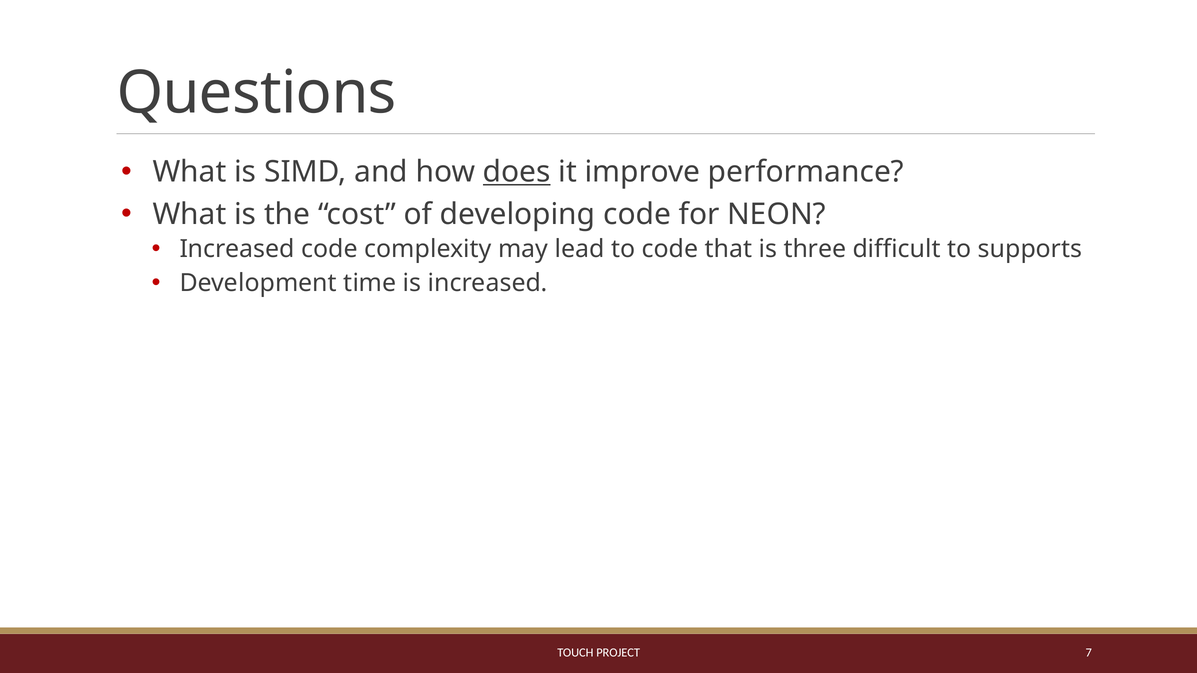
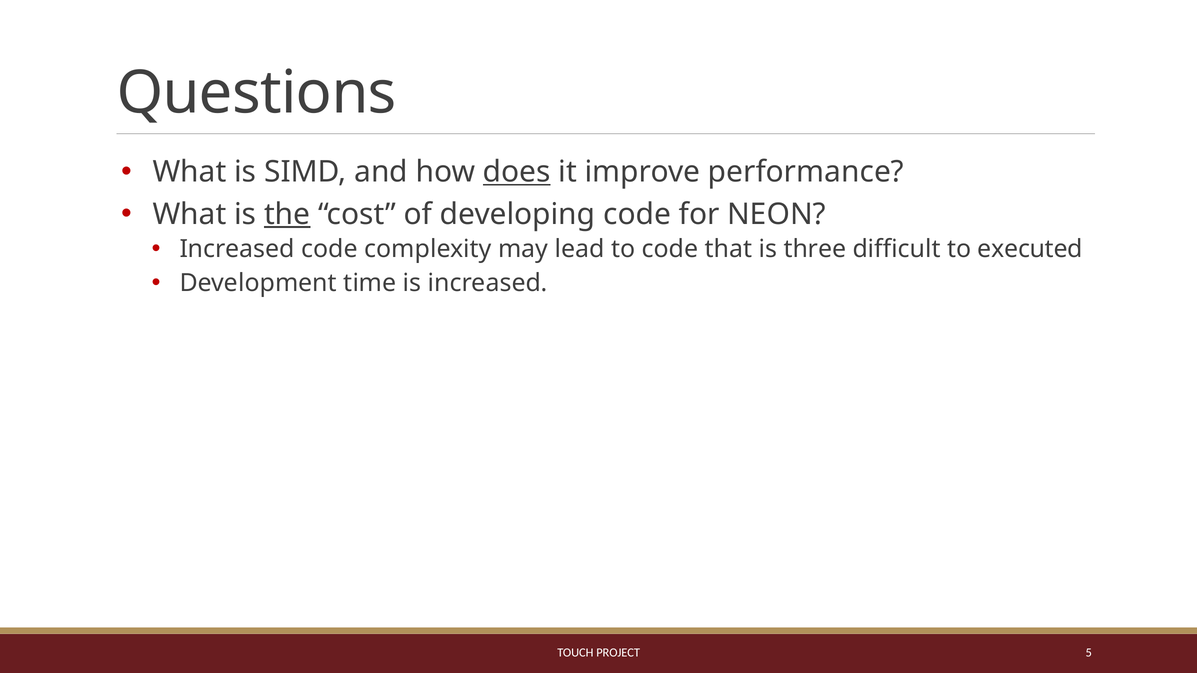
the underline: none -> present (287, 214)
supports: supports -> executed (1030, 249)
7: 7 -> 5 (1089, 653)
